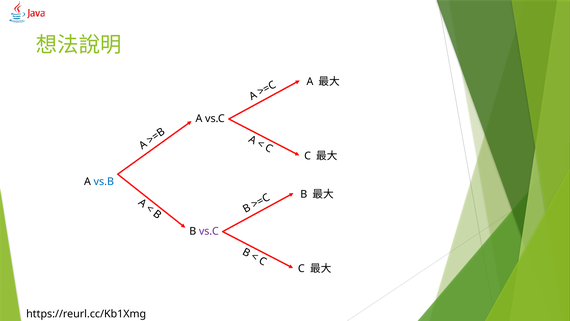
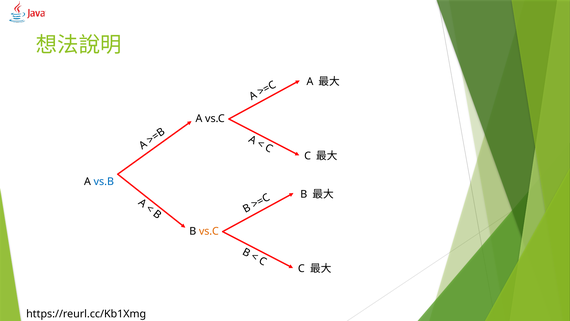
vs.C colour: purple -> orange (209, 231)
